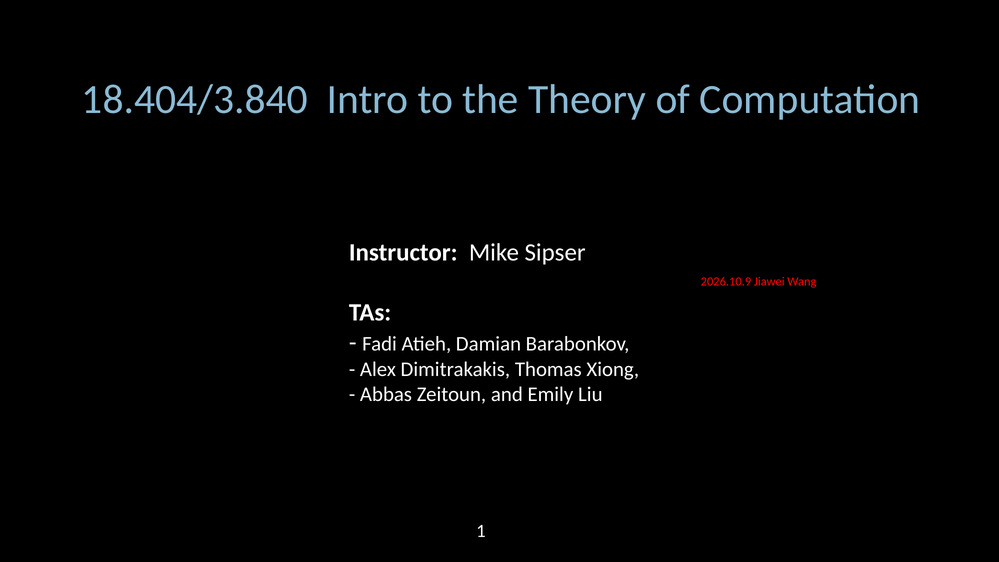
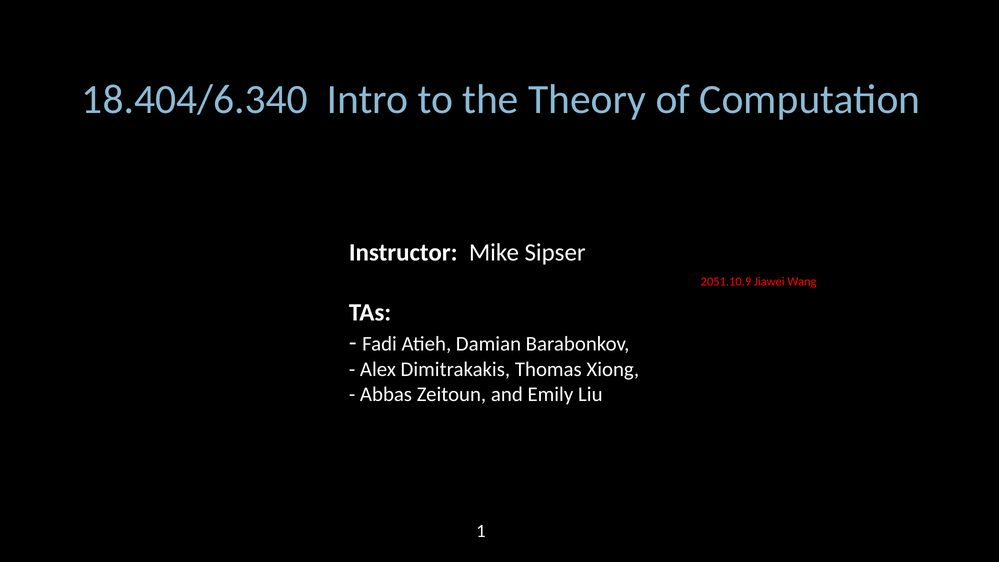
18.404/3.840: 18.404/3.840 -> 18.404/6.340 (195, 100)
2026.10.9: 2026.10.9 -> 2051.10.9 (726, 282)
